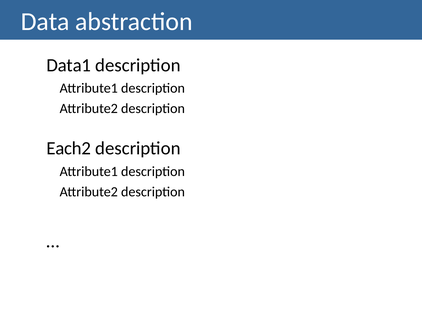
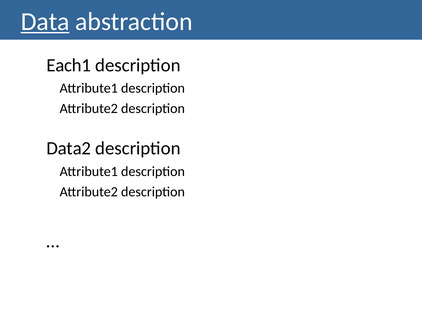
Data underline: none -> present (45, 22)
Data1: Data1 -> Each1 (69, 65)
Each2: Each2 -> Data2 (69, 148)
